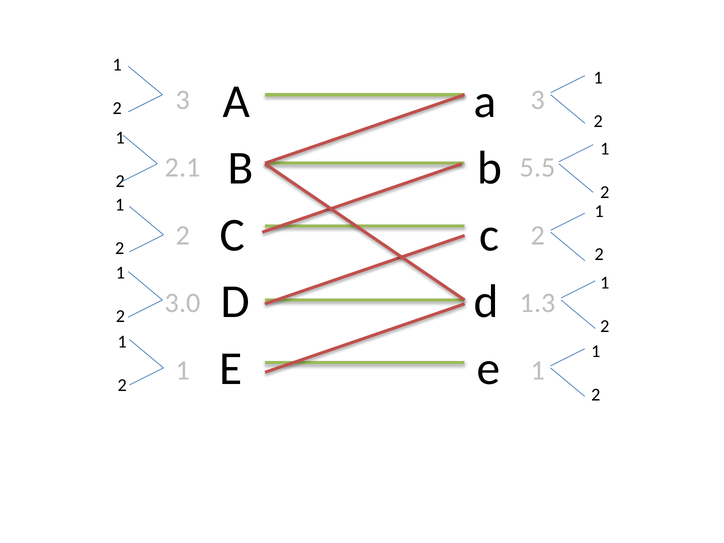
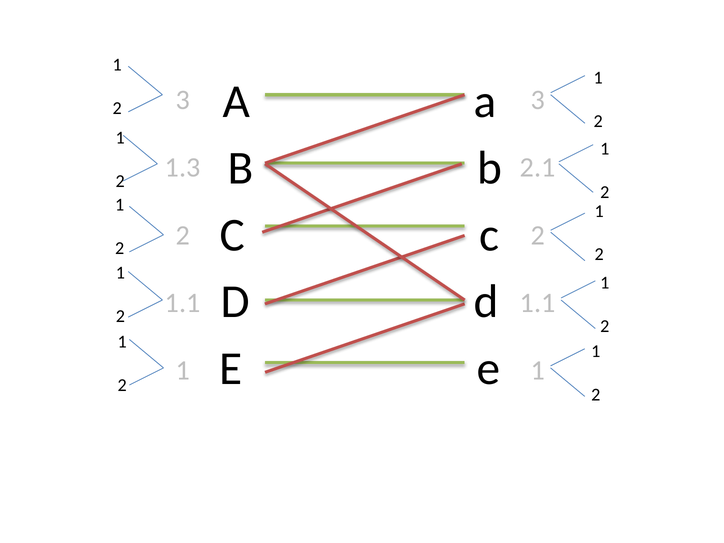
2.1: 2.1 -> 1.3 (183, 168)
5.5: 5.5 -> 2.1 (538, 168)
3.0: 3.0 -> 1.1 (183, 303)
1.3: 1.3 -> 1.1 (538, 303)
